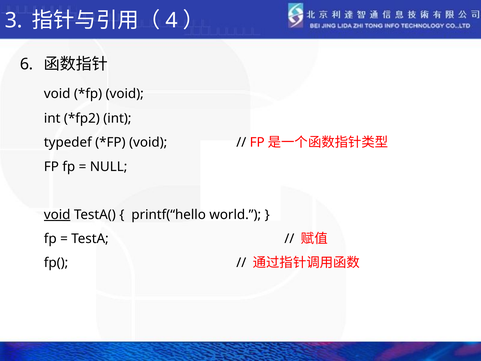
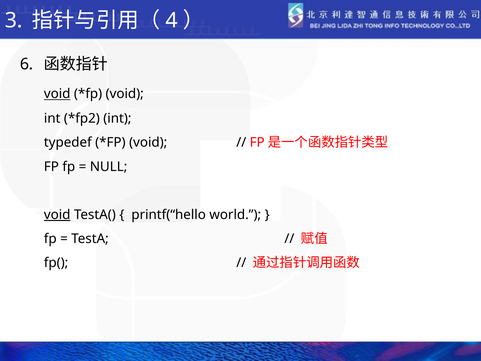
void underline: none -> present (57, 94)
